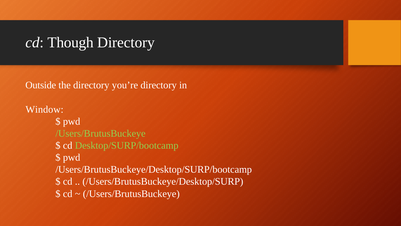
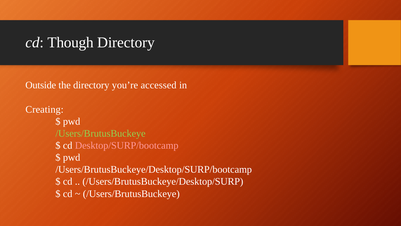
you’re directory: directory -> accessed (159, 85)
Window: Window -> Creating (45, 109)
Desktop/SURP/bootcamp colour: light green -> pink (127, 145)
